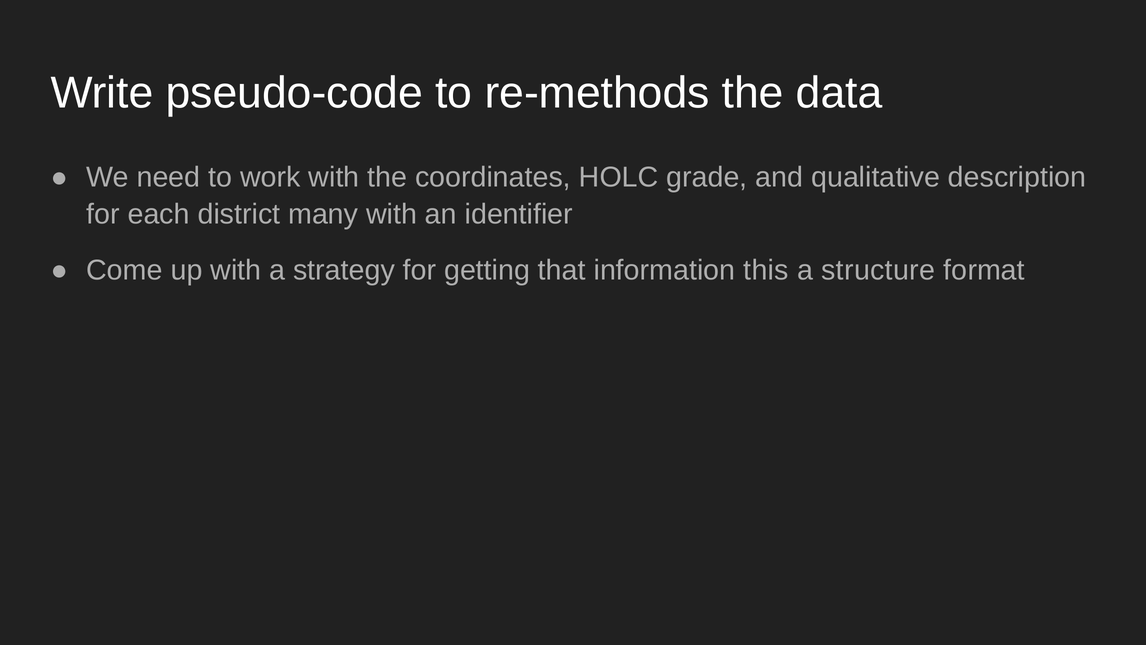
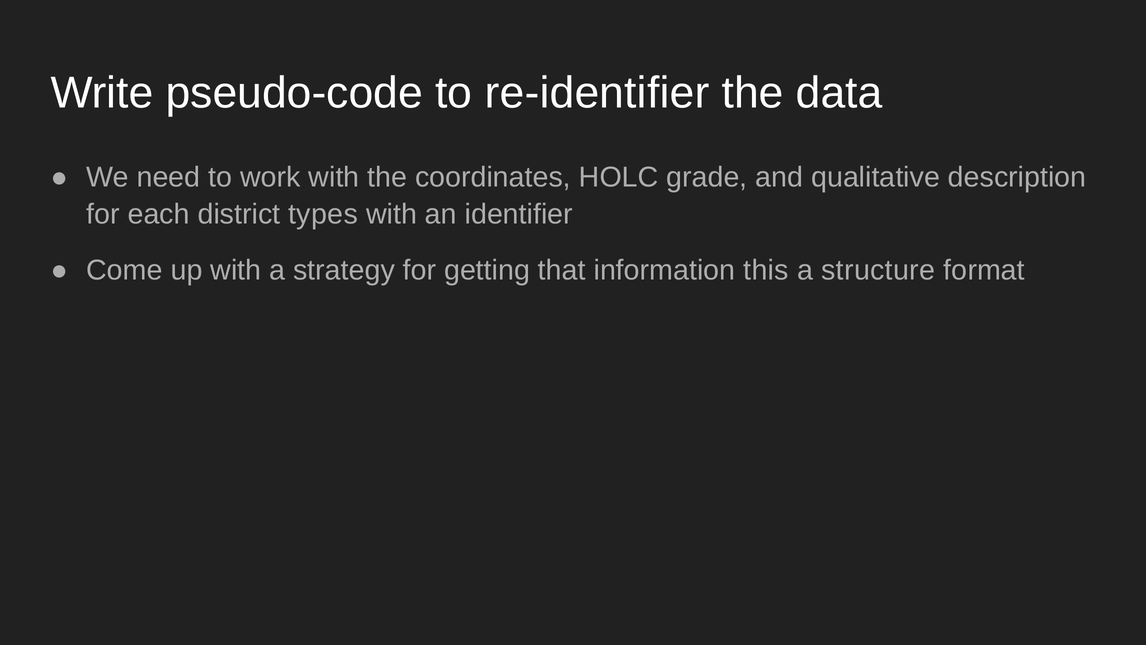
re-methods: re-methods -> re-identifier (597, 93)
many: many -> types (323, 214)
